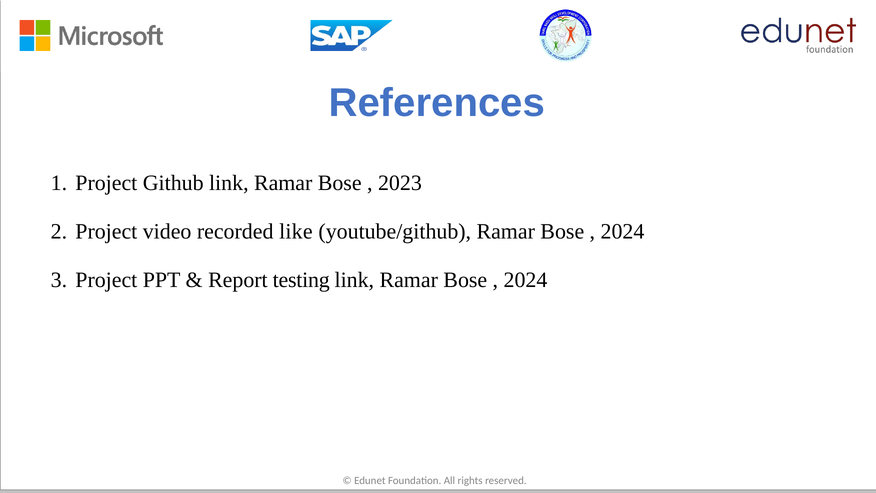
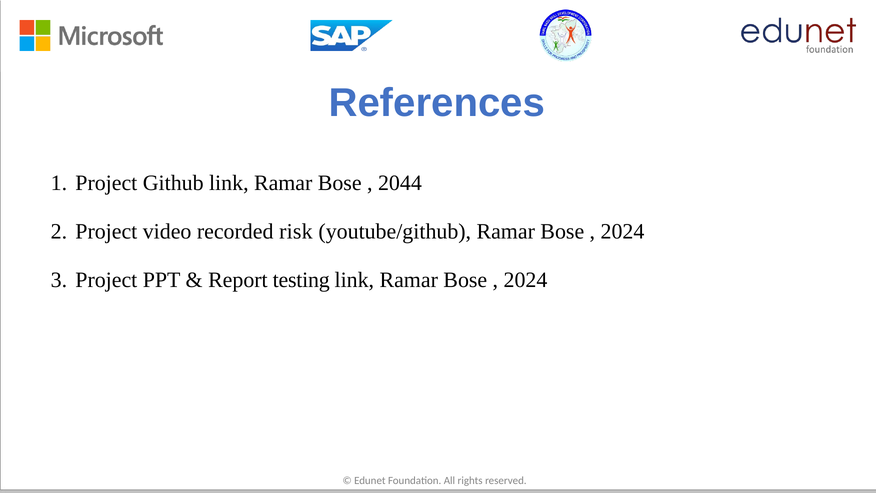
2023: 2023 -> 2044 (400, 183)
like: like -> risk (296, 231)
